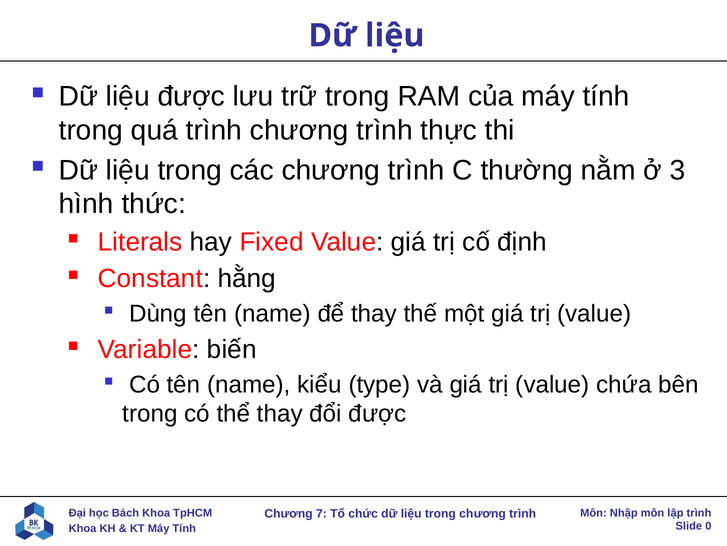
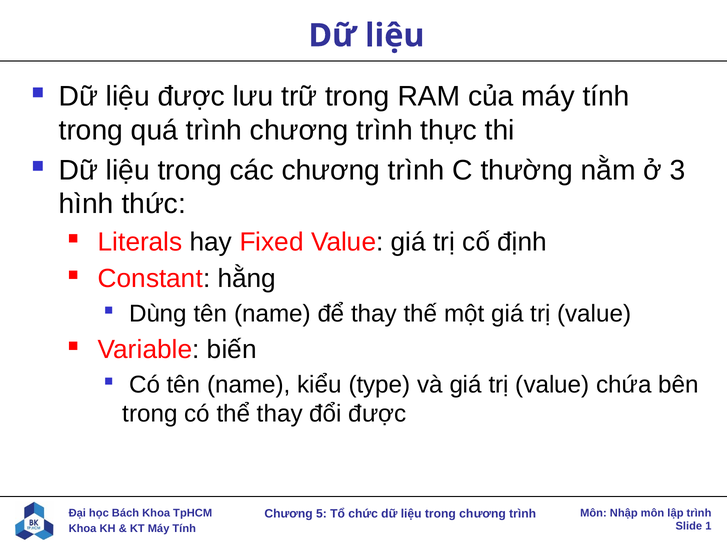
7: 7 -> 5 (321, 513)
0: 0 -> 1 (708, 525)
